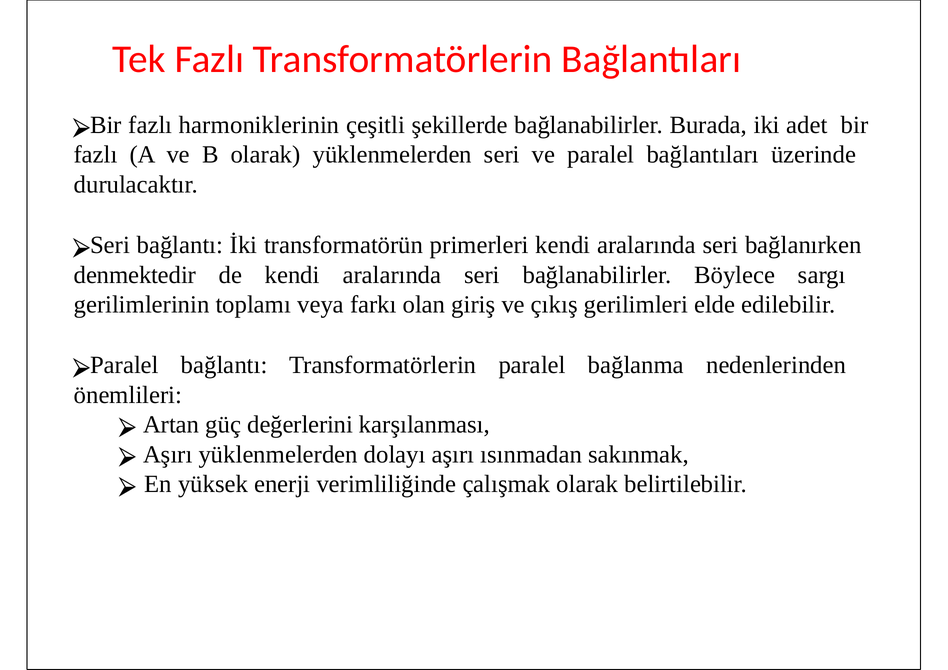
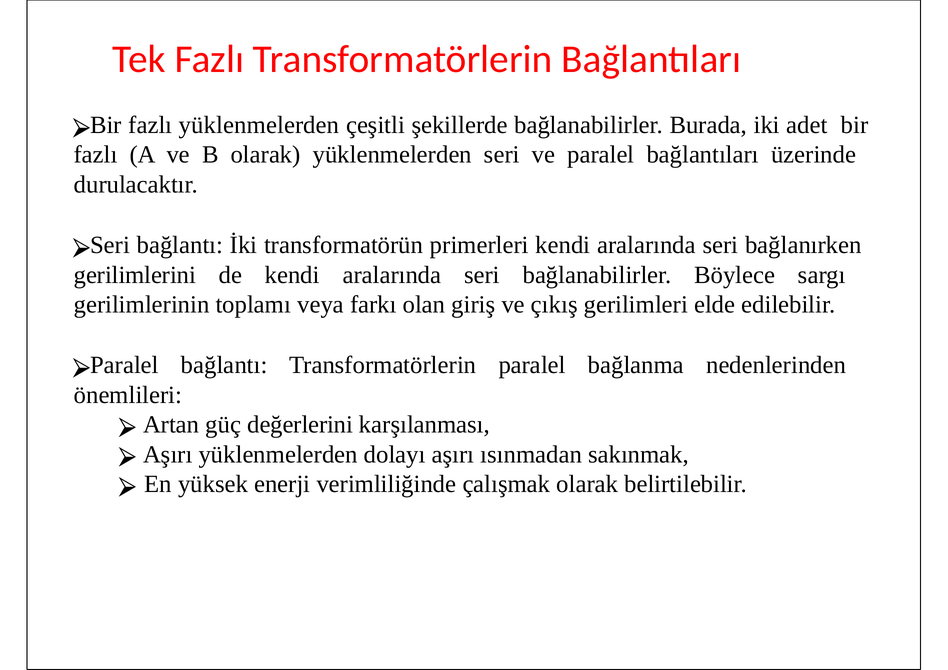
fazlı harmoniklerinin: harmoniklerinin -> yüklenmelerden (259, 125)
denmektedir: denmektedir -> gerilimlerini (135, 275)
